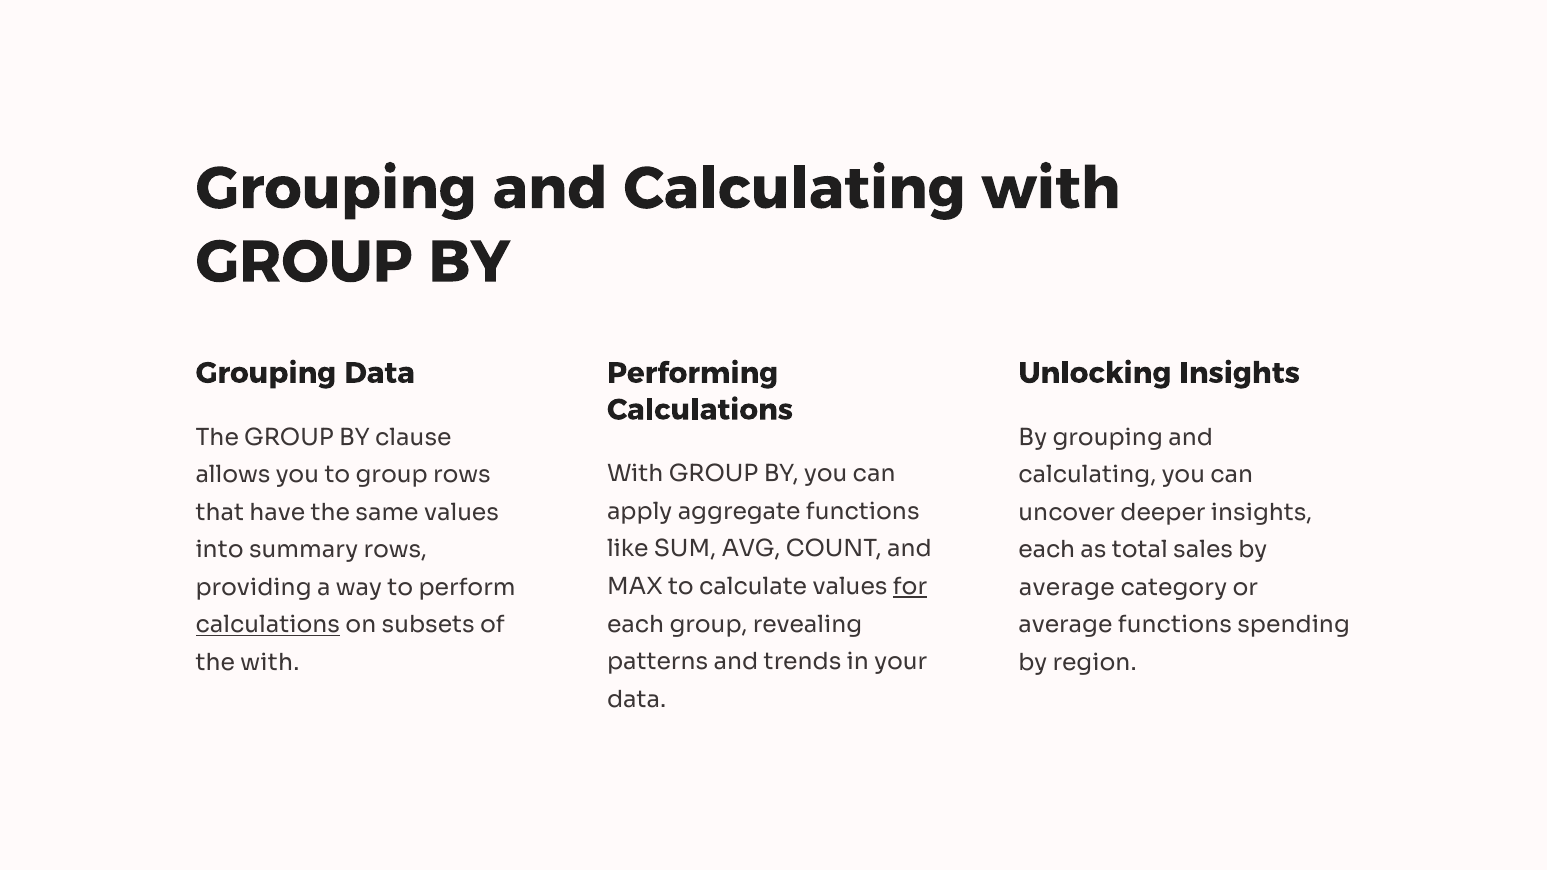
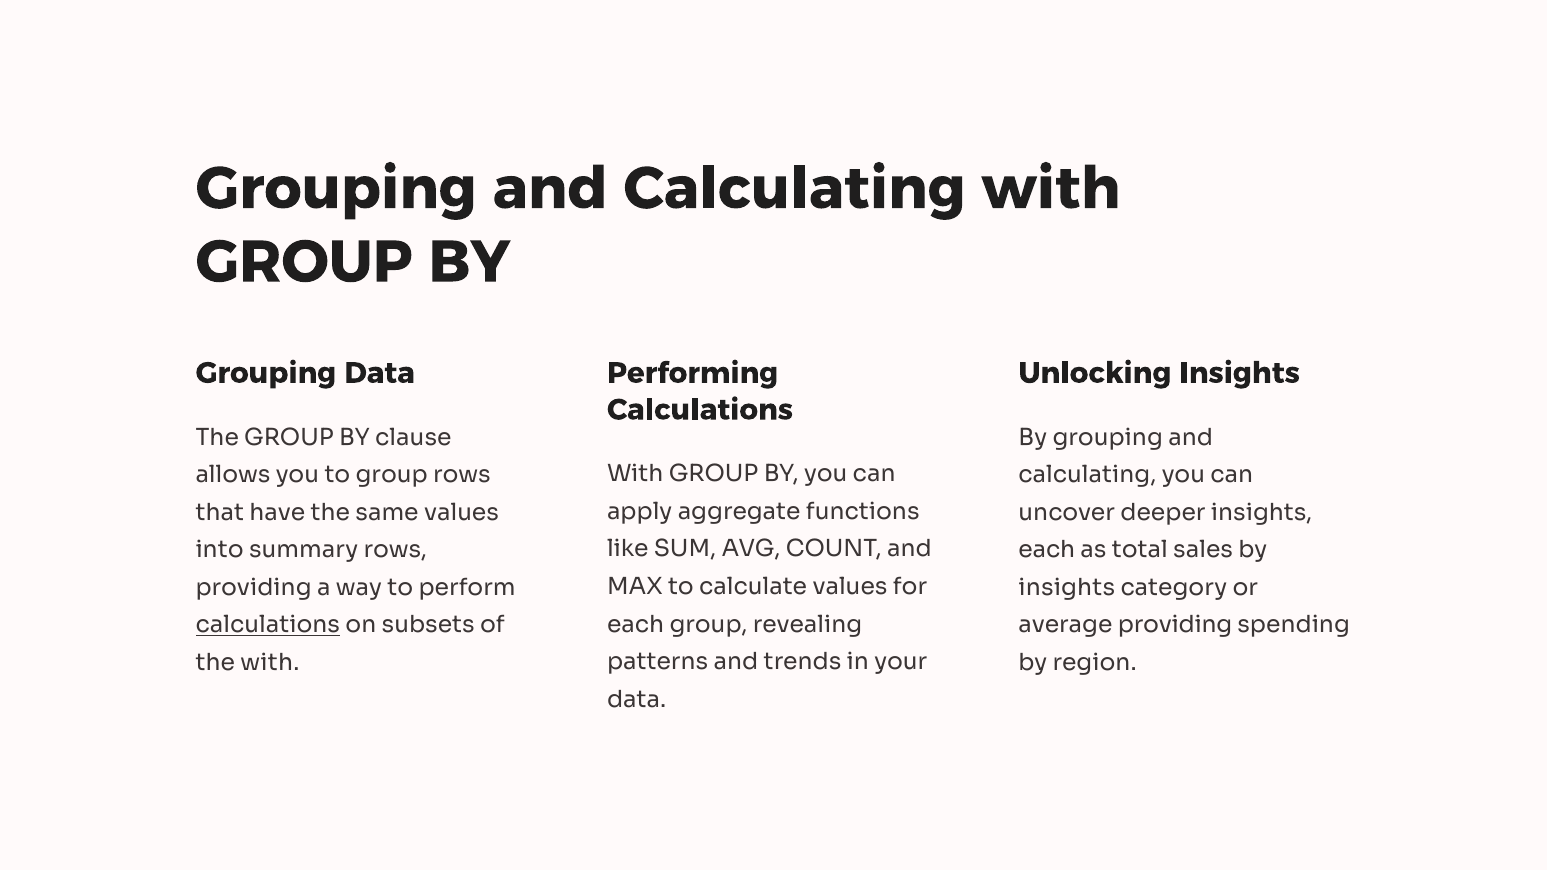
for underline: present -> none (910, 587)
average: average -> insights (1067, 588)
average functions: functions -> providing (1175, 625)
